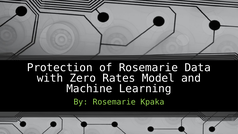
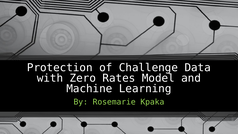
of Rosemarie: Rosemarie -> Challenge (148, 68)
